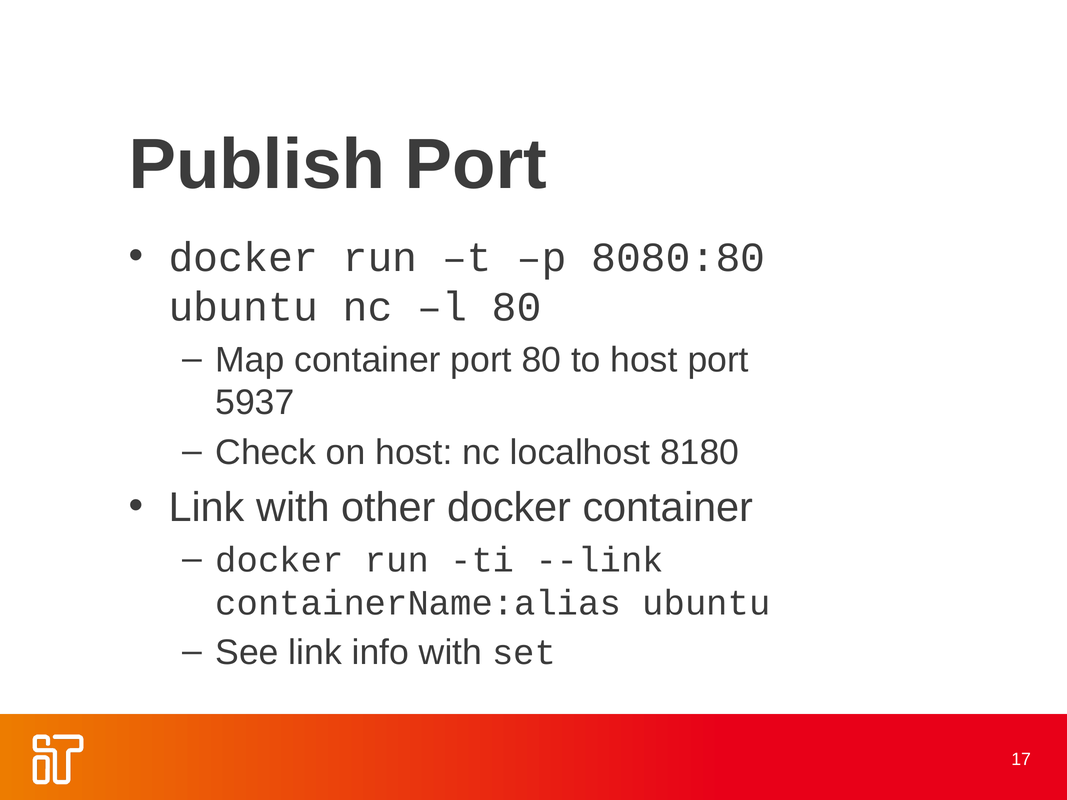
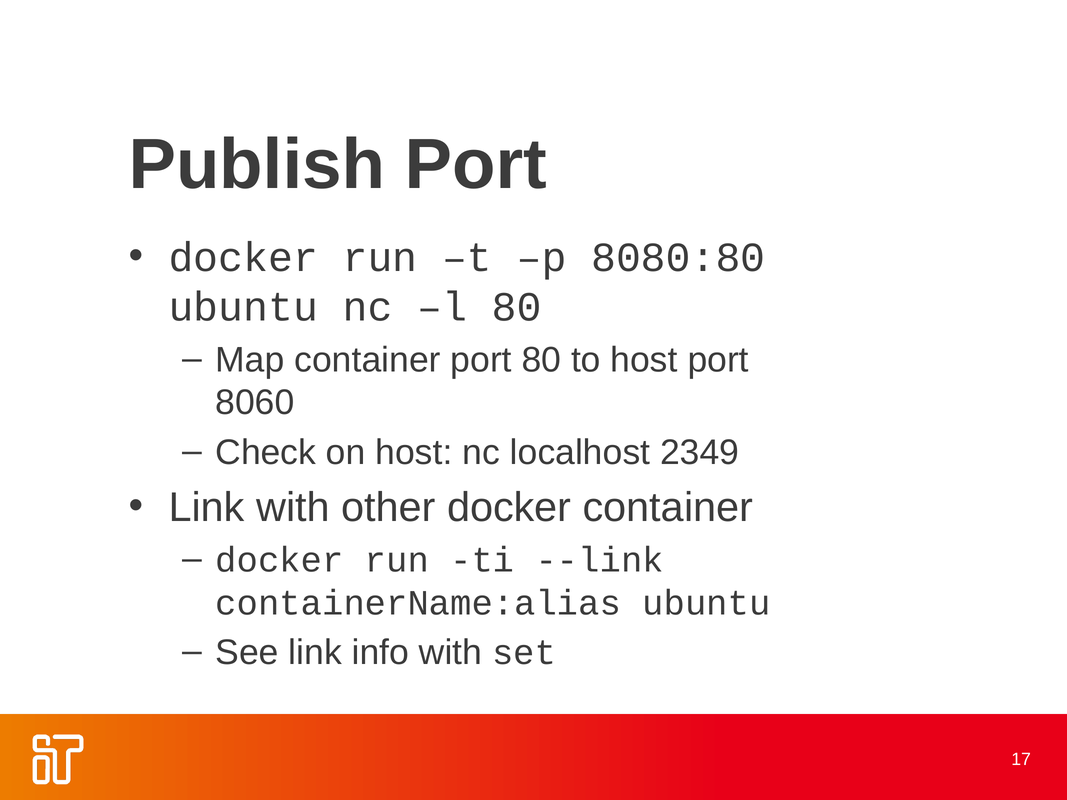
5937: 5937 -> 8060 (255, 403)
8180: 8180 -> 2349 (700, 453)
